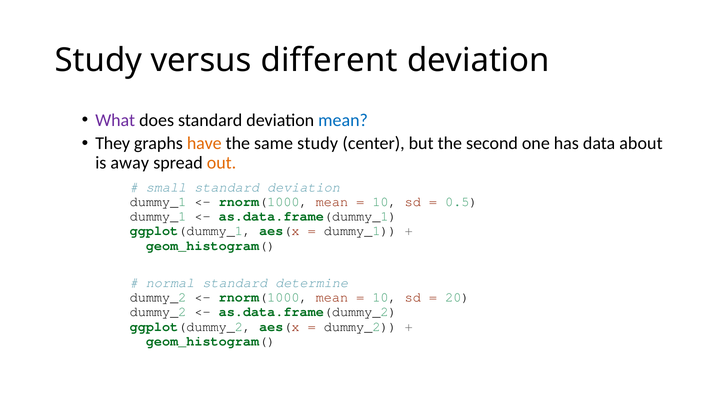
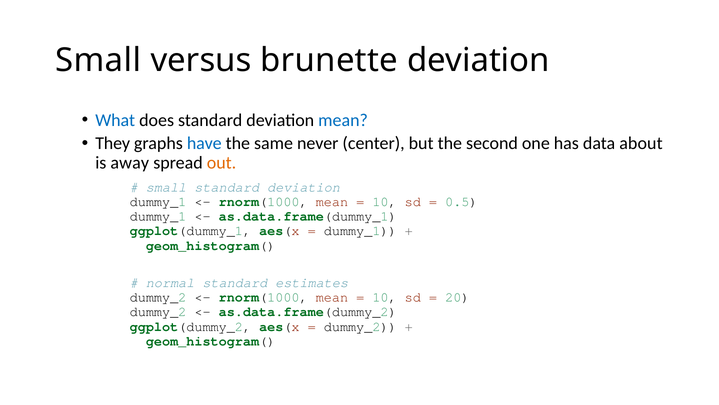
Study: Study -> Small (98, 60)
different: different -> brunette (329, 60)
What colour: purple -> blue (115, 120)
have colour: orange -> blue (204, 143)
same study: study -> never (318, 143)
determine: determine -> estimates (312, 282)
